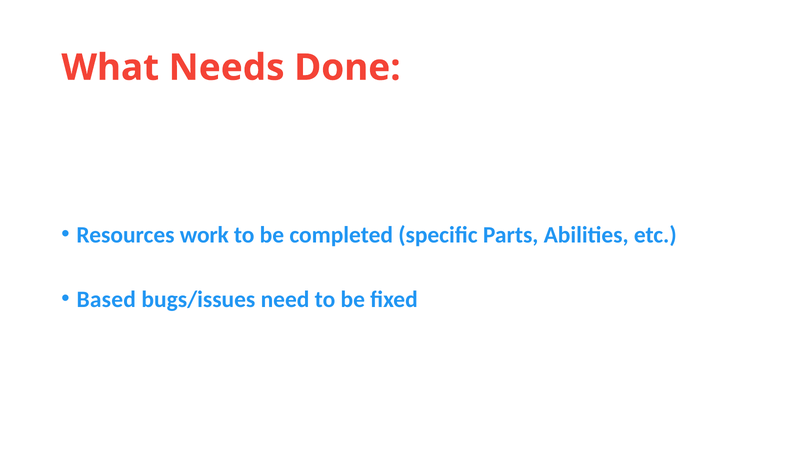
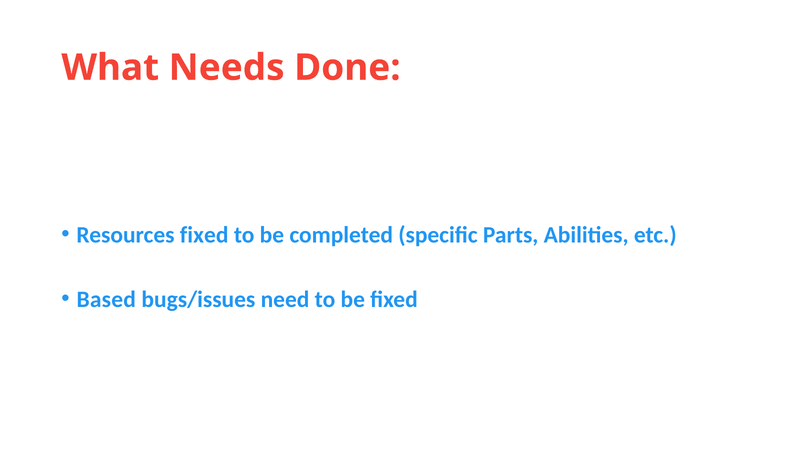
Resources work: work -> fixed (204, 235)
